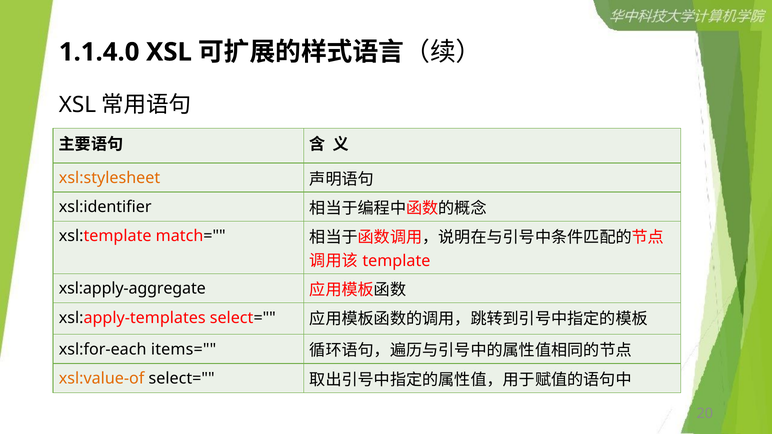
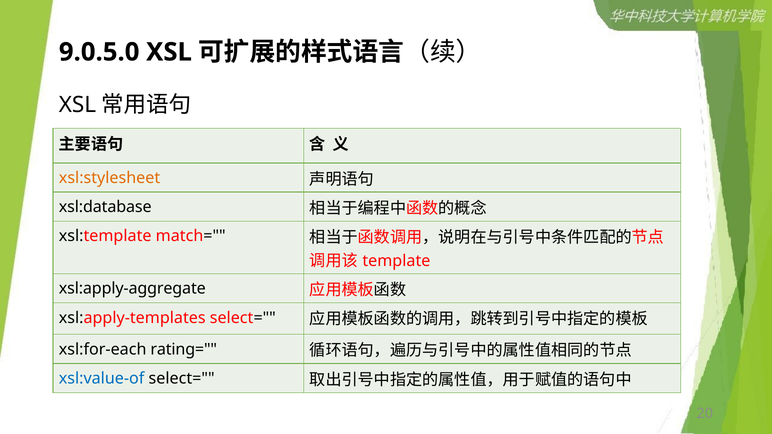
1.1.4.0: 1.1.4.0 -> 9.0.5.0 (99, 52)
xsl:identifier: xsl:identifier -> xsl:database (105, 207)
items=: items= -> rating= (184, 349)
xsl:value-of colour: orange -> blue (102, 379)
